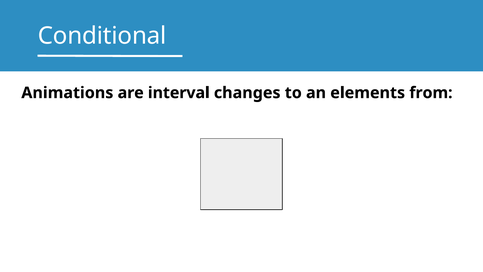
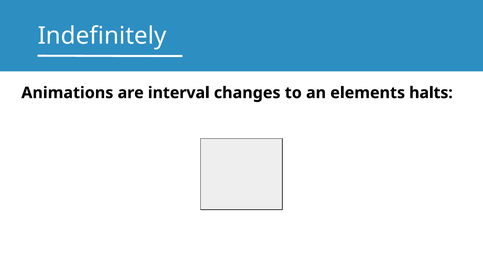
Conditional: Conditional -> Indefinitely (102, 36)
from: from -> halts (431, 93)
